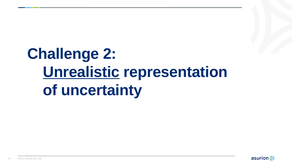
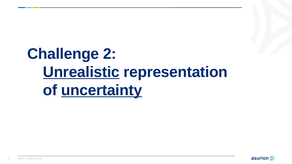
uncertainty underline: none -> present (102, 90)
